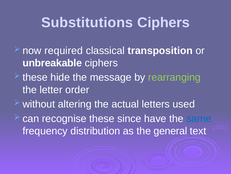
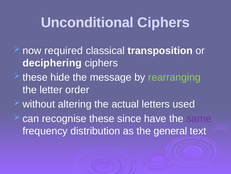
Substitutions: Substitutions -> Unconditional (87, 22)
unbreakable: unbreakable -> deciphering (52, 63)
same colour: blue -> purple (199, 118)
